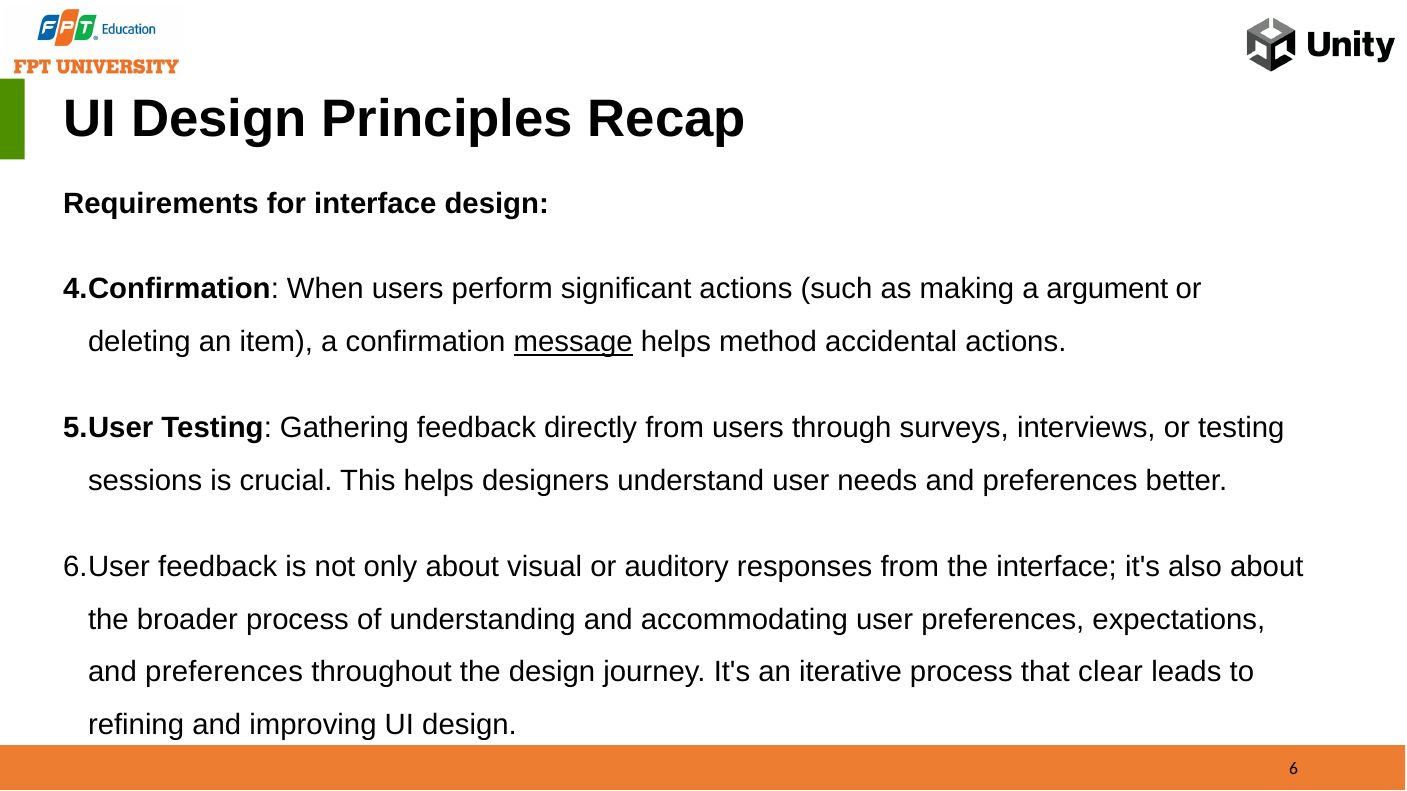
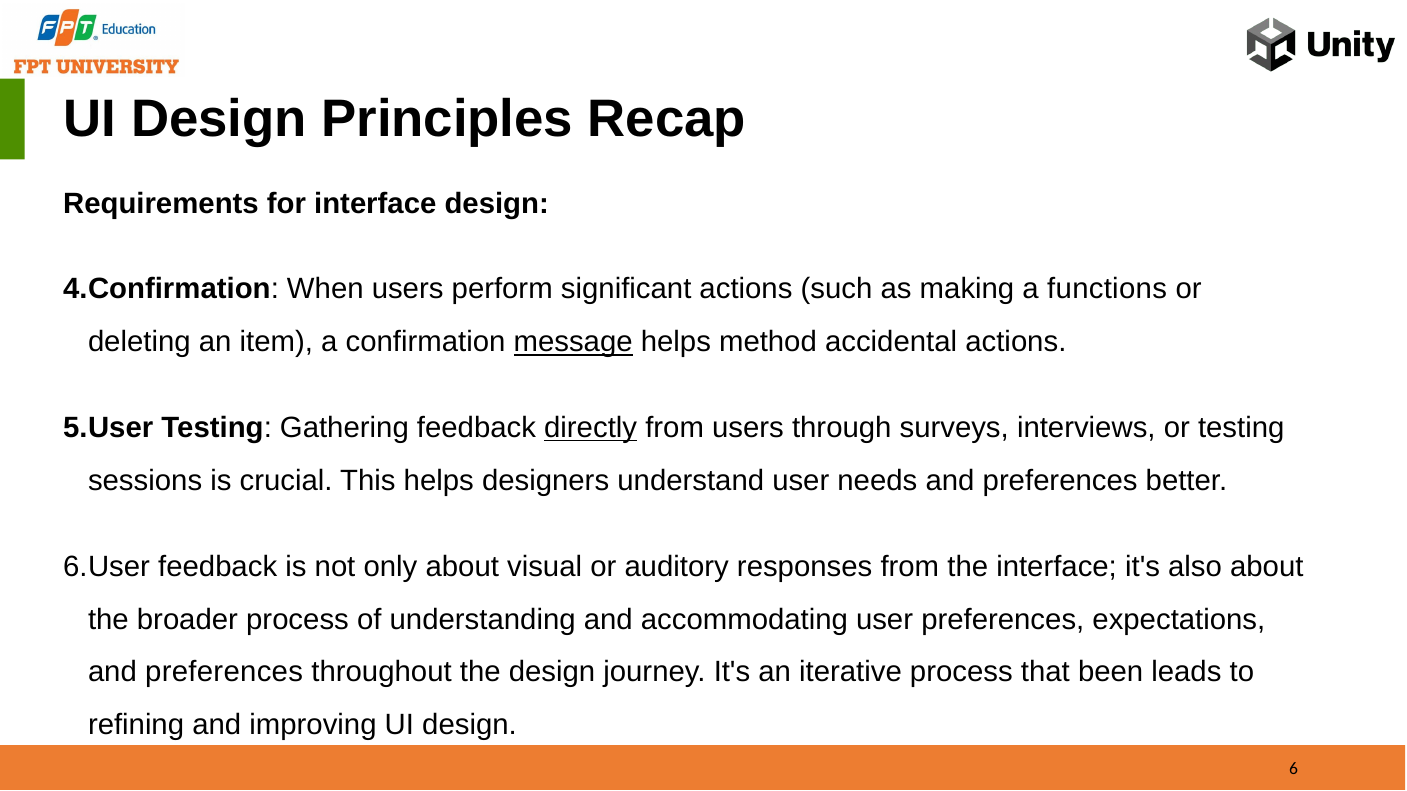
argument: argument -> functions (1107, 289)
directly underline: none -> present (591, 428)
clear: clear -> been (1111, 672)
